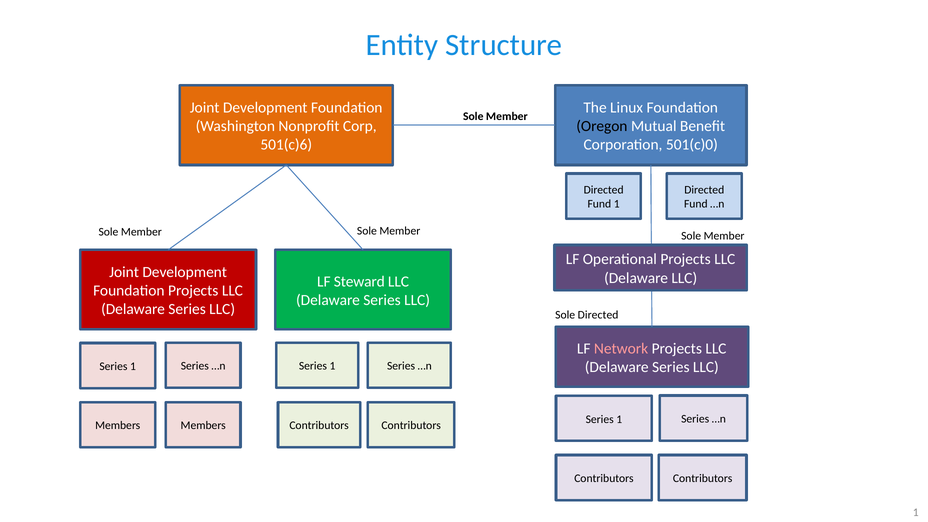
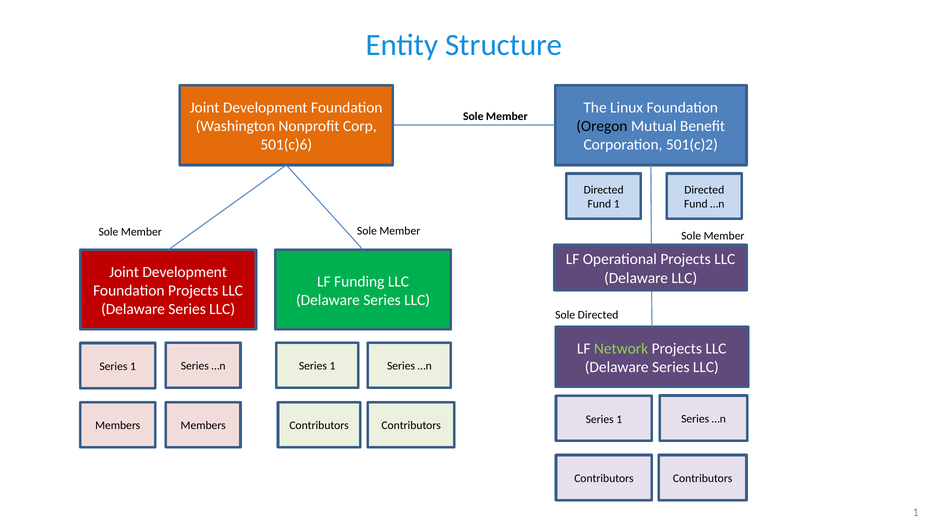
501(c)0: 501(c)0 -> 501(c)2 (692, 145)
Steward: Steward -> Funding (359, 281)
Network colour: pink -> light green (621, 349)
